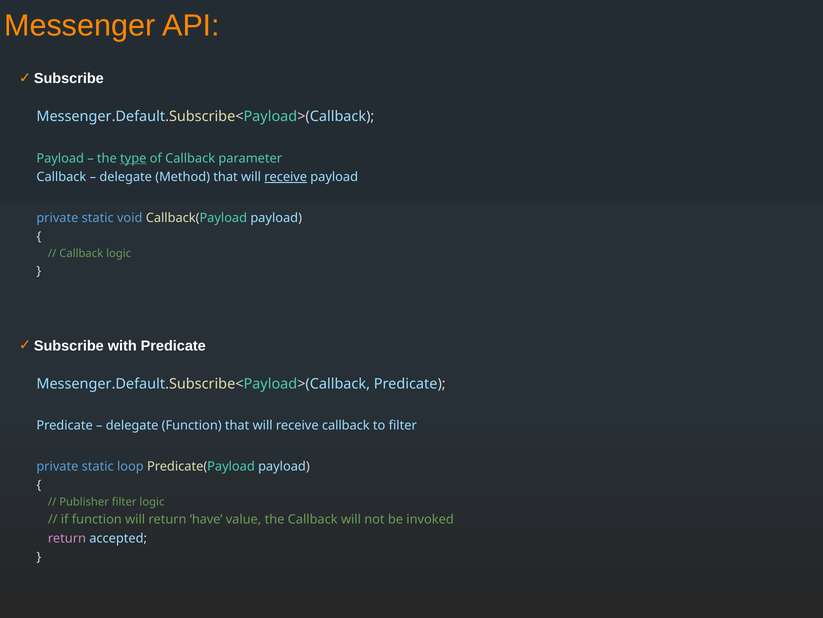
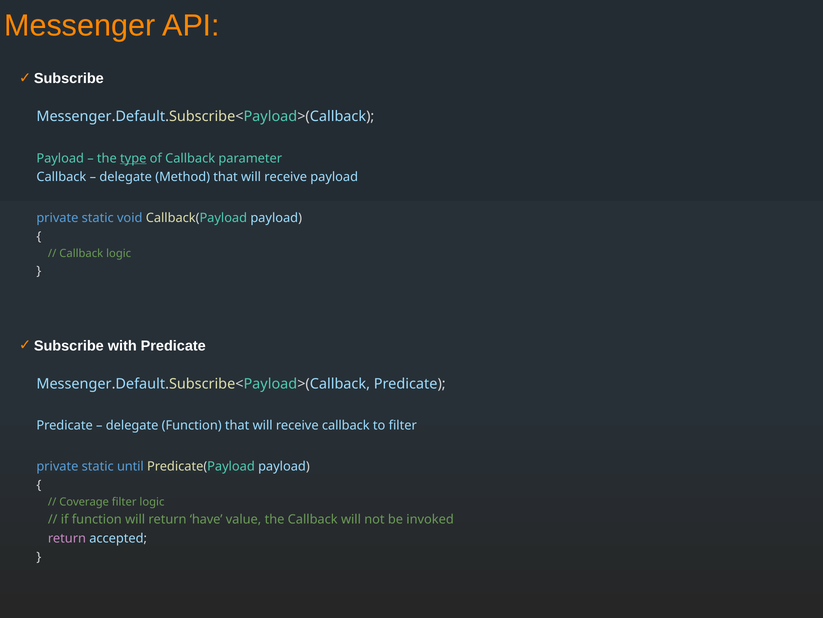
receive underline: present -> none (286, 177)
loop: loop -> until (130, 466)
Publisher: Publisher -> Coverage (84, 501)
